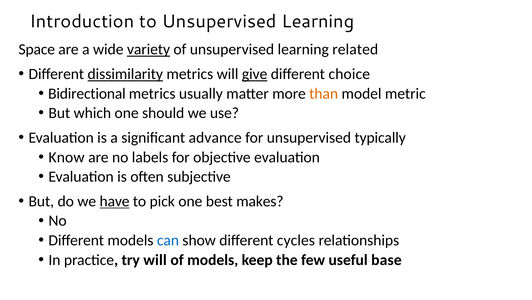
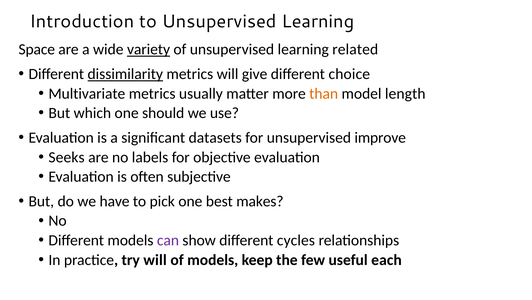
give underline: present -> none (255, 74)
Bidirectional: Bidirectional -> Multivariate (87, 93)
metric: metric -> length (405, 93)
advance: advance -> datasets (215, 137)
typically: typically -> improve (380, 137)
Know: Know -> Seeks (67, 157)
have underline: present -> none (115, 201)
can colour: blue -> purple (168, 240)
base: base -> each (386, 259)
